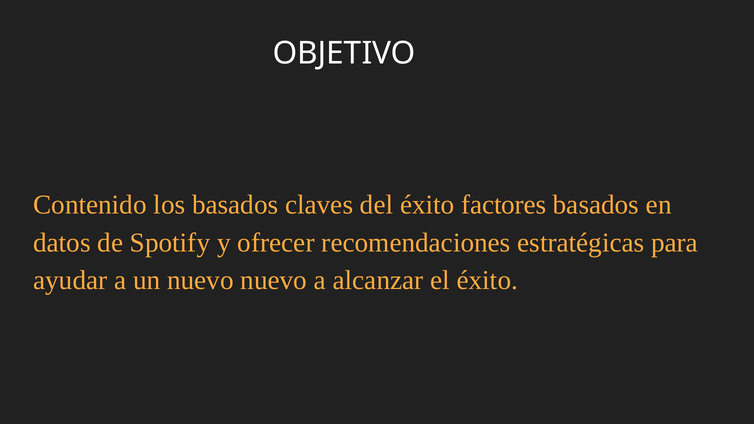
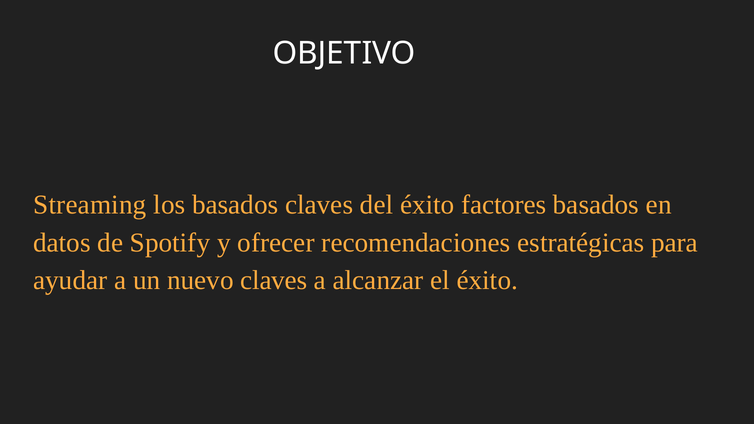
Contenido: Contenido -> Streaming (90, 205)
nuevo nuevo: nuevo -> claves (274, 280)
